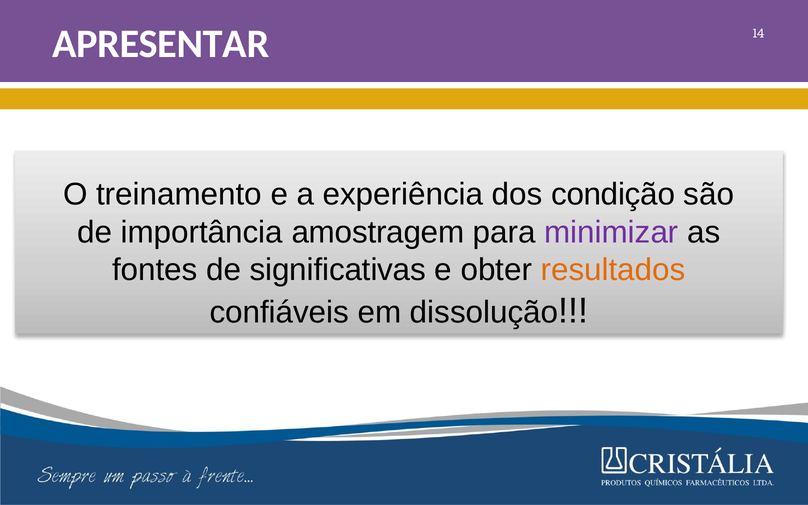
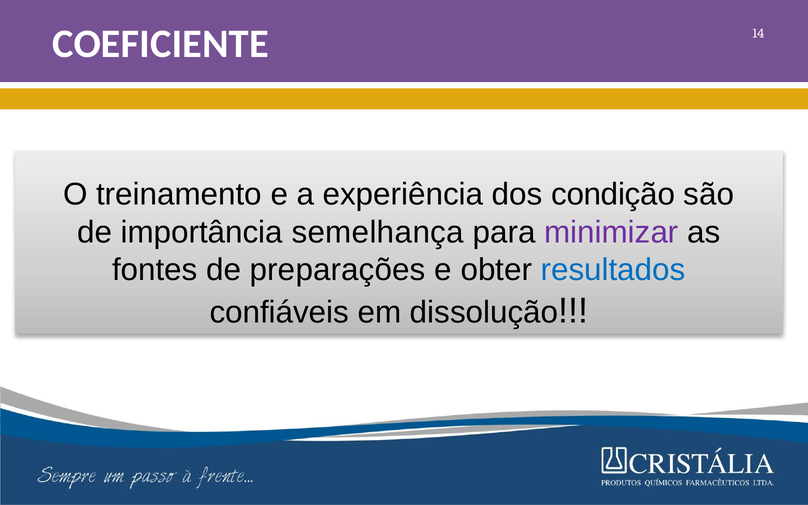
APRESENTAR: APRESENTAR -> COEFICIENTE (160, 44)
amostragem: amostragem -> semelhança (378, 232)
significativas: significativas -> preparações (338, 270)
resultados colour: orange -> blue (613, 270)
